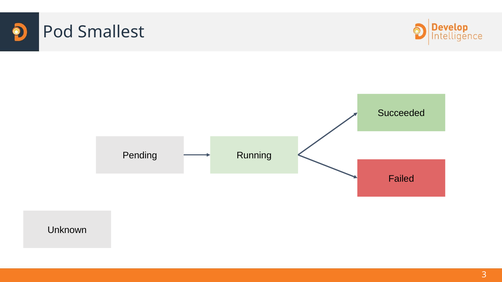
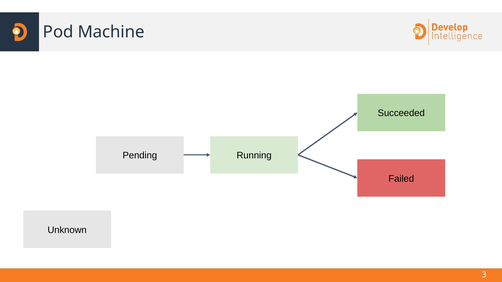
Smallest: Smallest -> Machine (111, 32)
